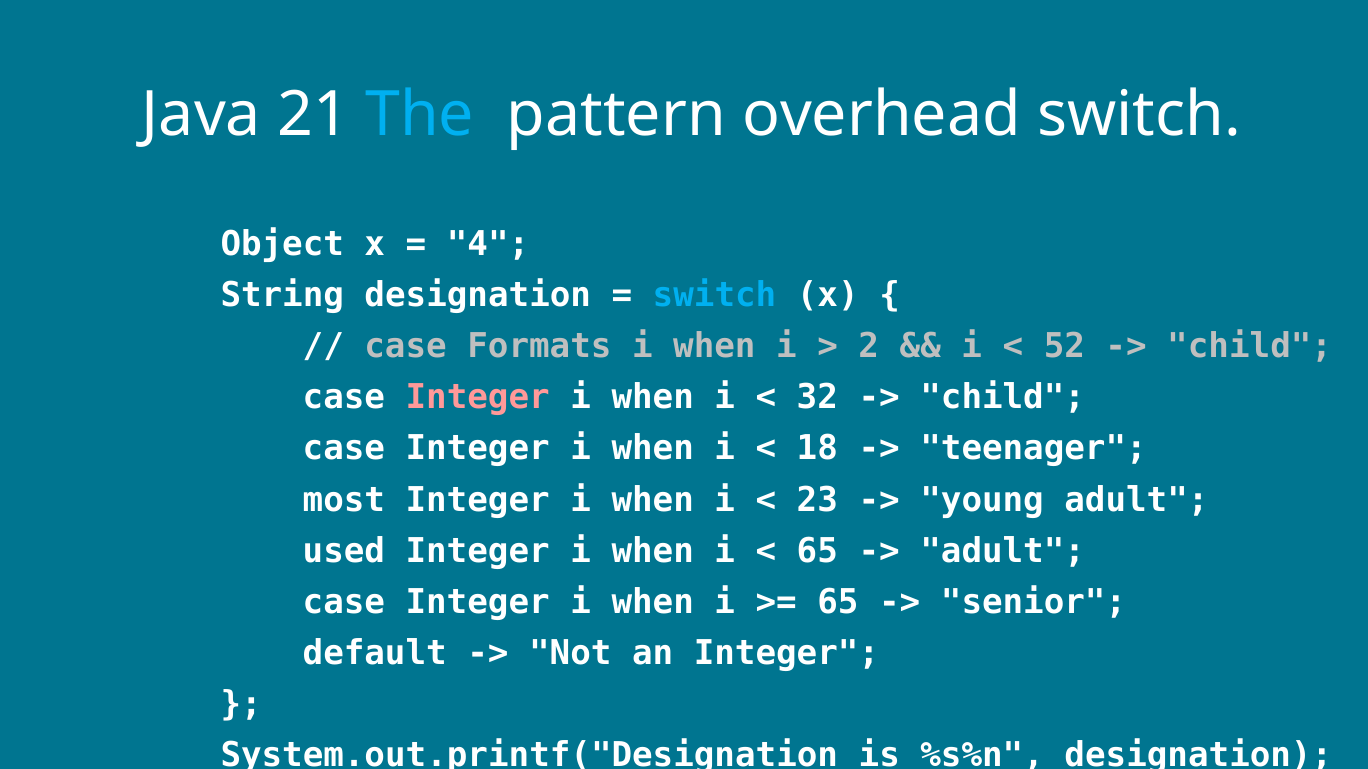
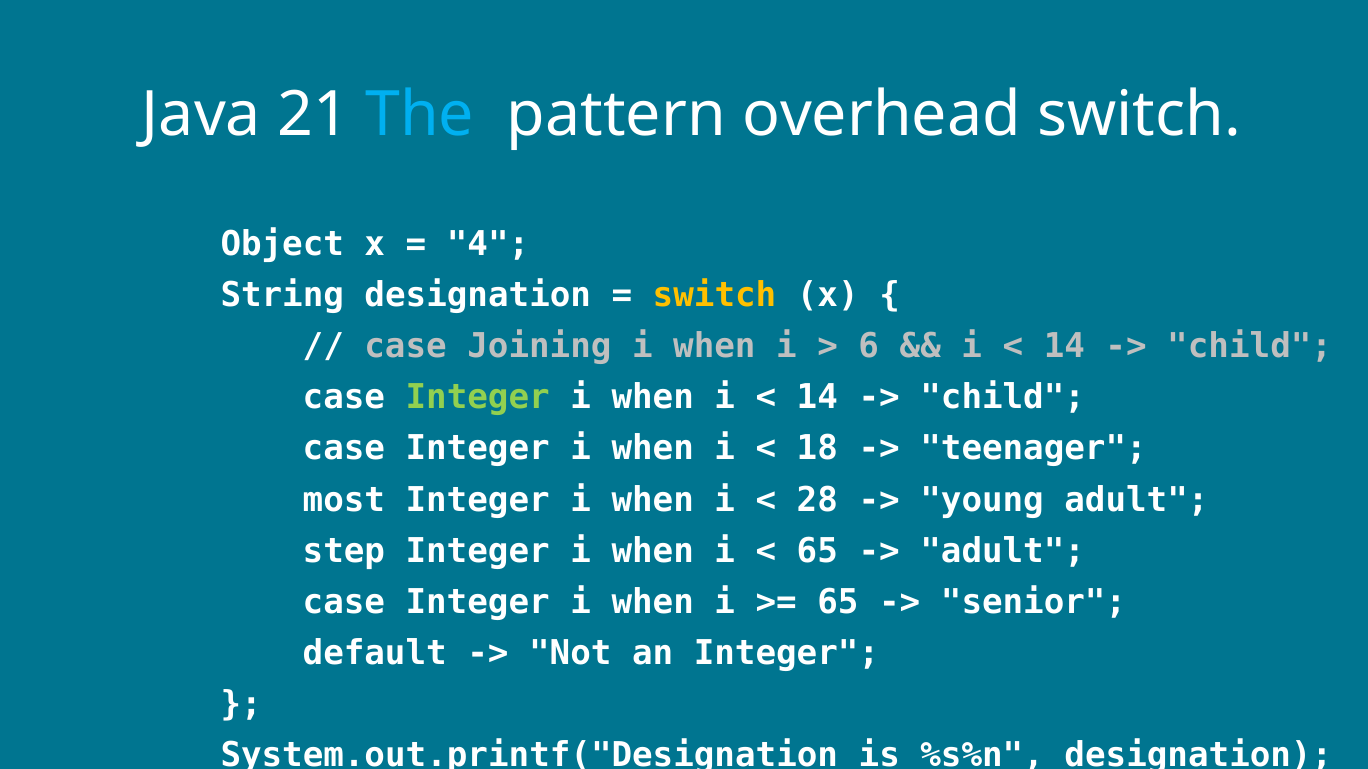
switch colour: light blue -> yellow (715, 295)
Formats: Formats -> Joining (539, 347)
2: 2 -> 6 (869, 347)
52: 52 -> 14 (1064, 347)
Integer colour: pink -> light green (478, 398)
32: 32 -> 14 (817, 398)
23: 23 -> 28 (817, 500)
used: used -> step (344, 551)
